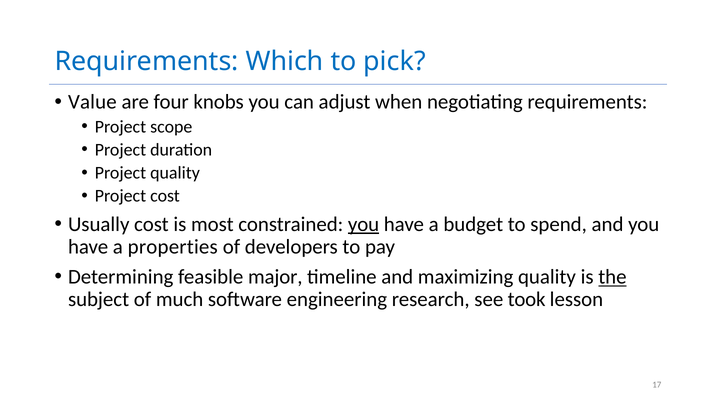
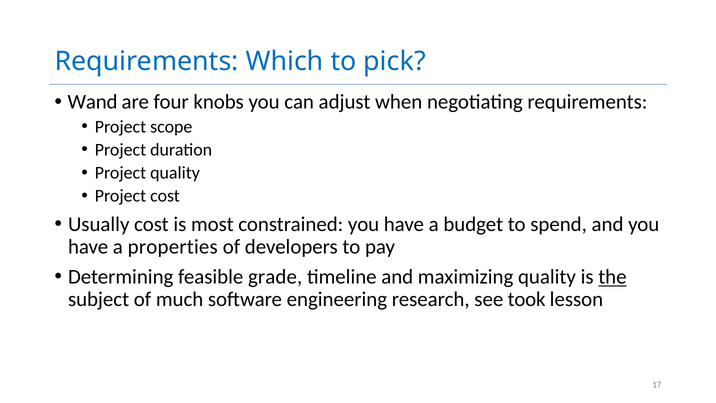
Value: Value -> Wand (93, 102)
you underline: present -> none (364, 224)
major: major -> grade (275, 277)
